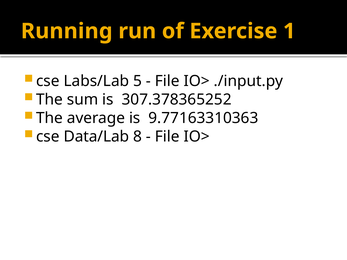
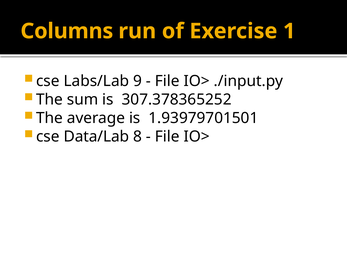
Running: Running -> Columns (67, 31)
5: 5 -> 9 (138, 81)
9.77163310363: 9.77163310363 -> 1.93979701501 (203, 118)
